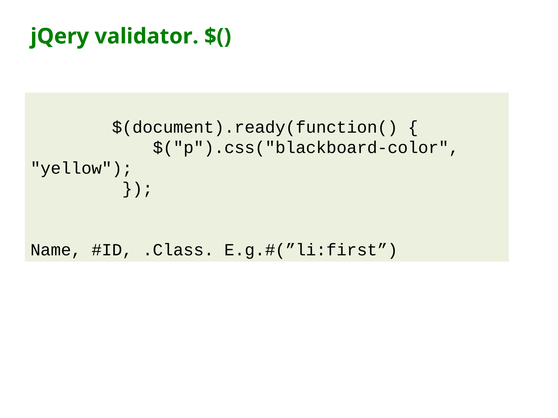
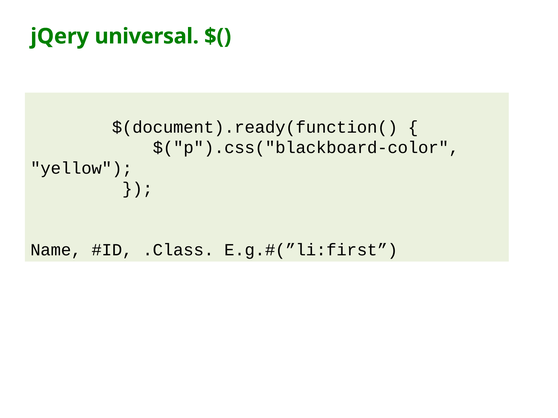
validator: validator -> universal (147, 36)
